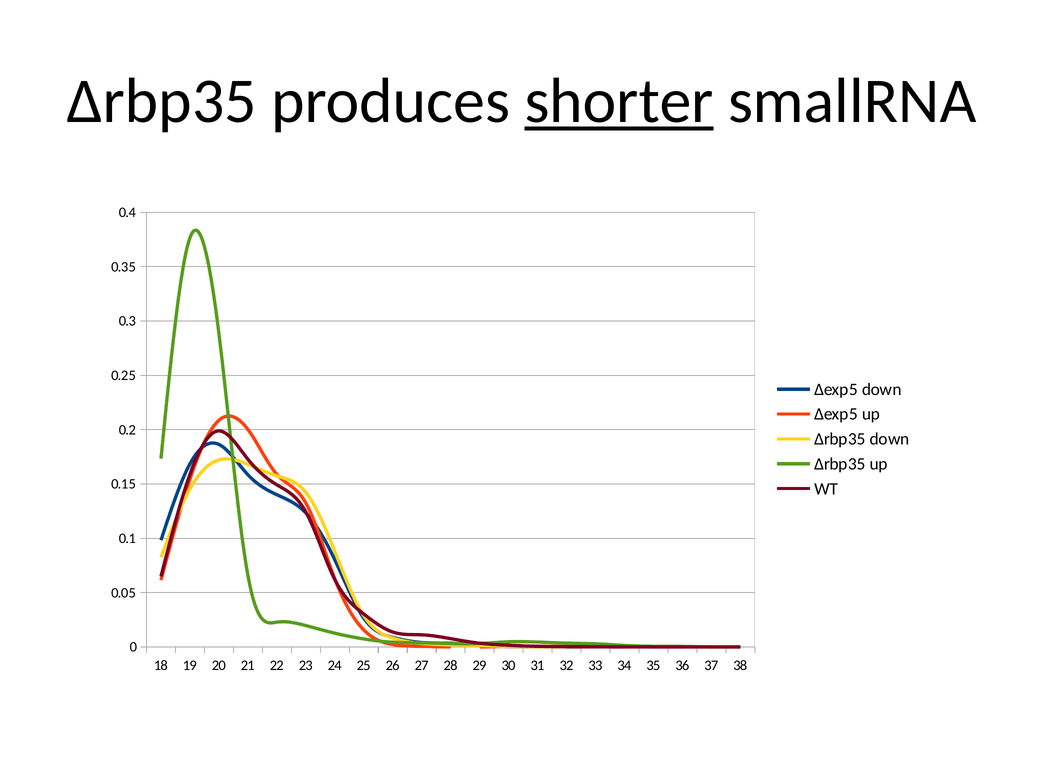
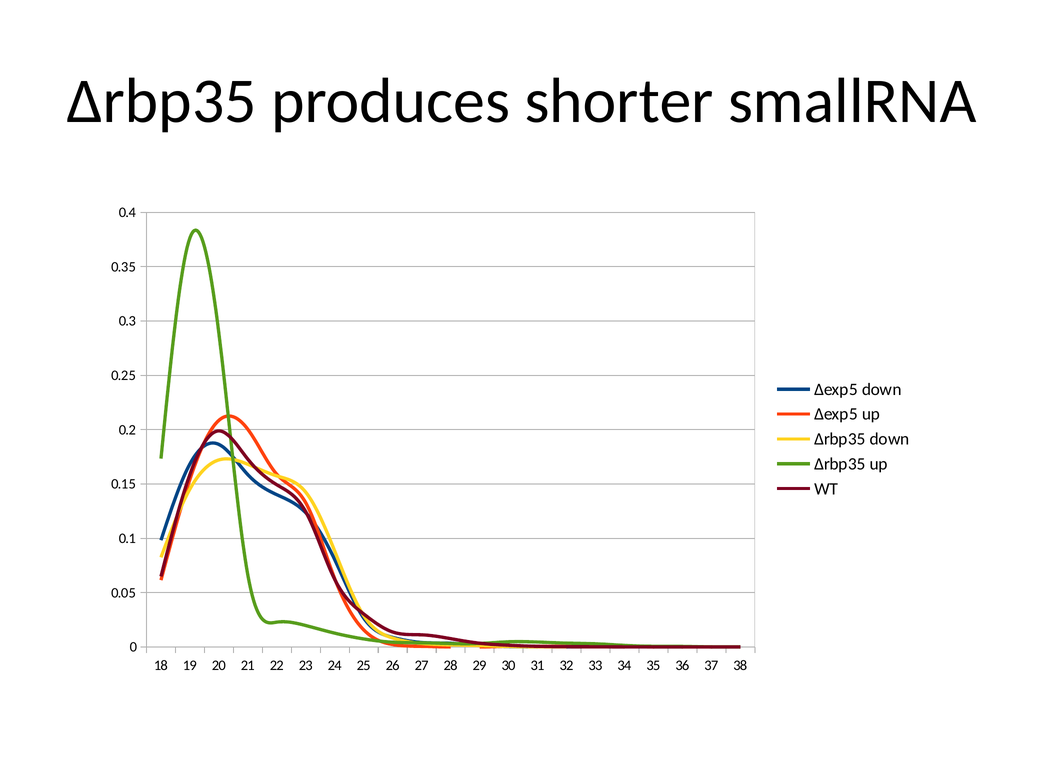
shorter underline: present -> none (619, 101)
